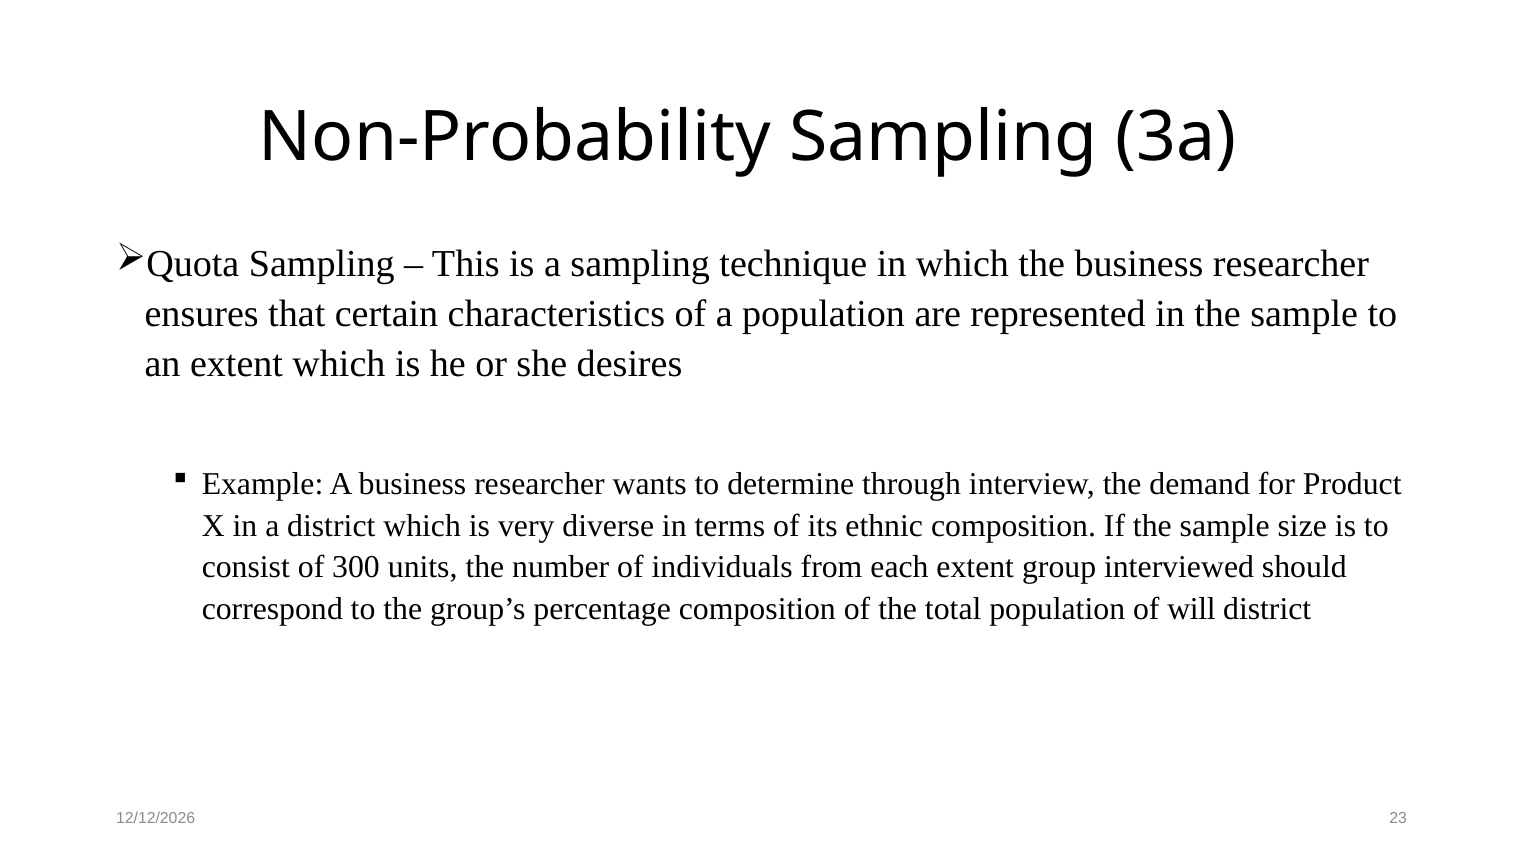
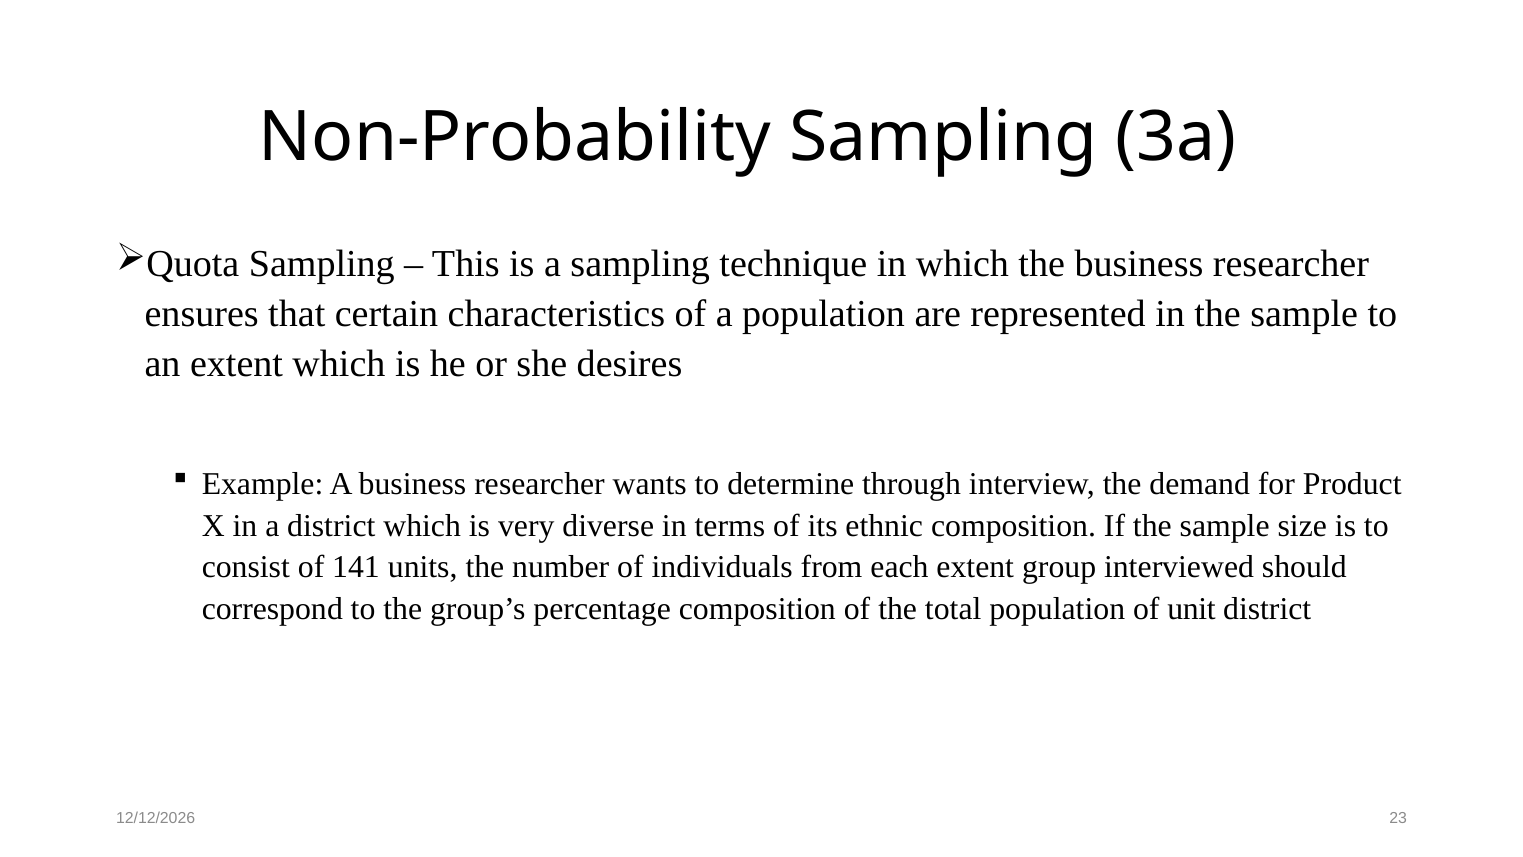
300: 300 -> 141 (356, 567)
will: will -> unit (1192, 609)
